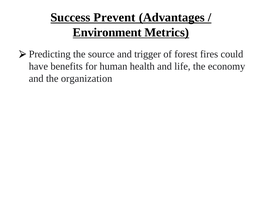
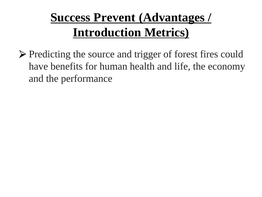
Environment: Environment -> Introduction (107, 32)
organization: organization -> performance (87, 78)
